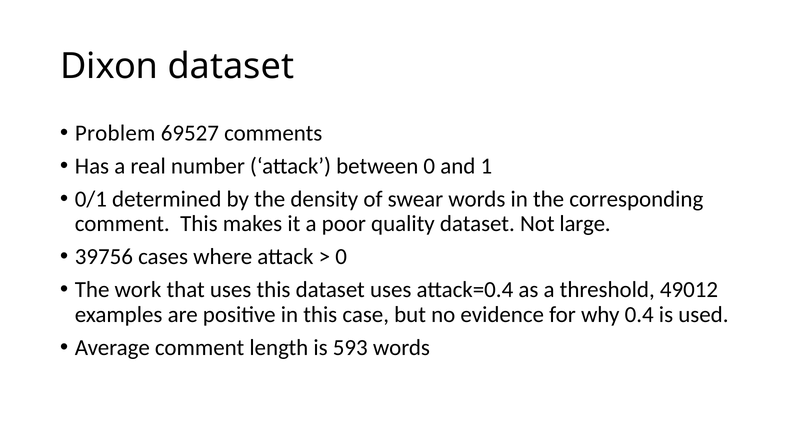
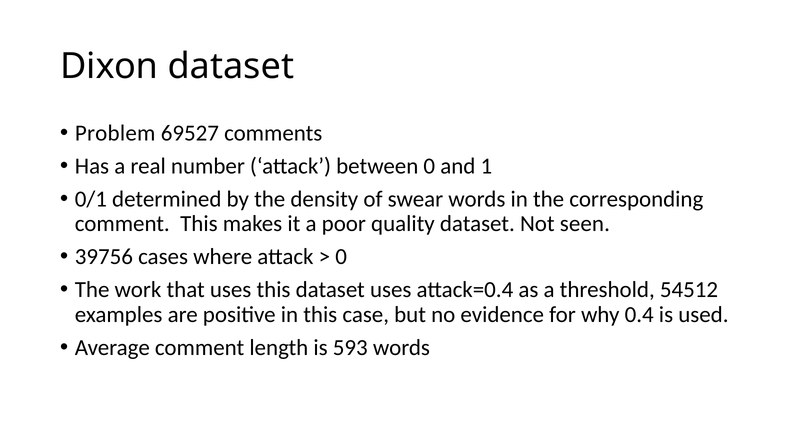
large: large -> seen (585, 224)
49012: 49012 -> 54512 (689, 290)
